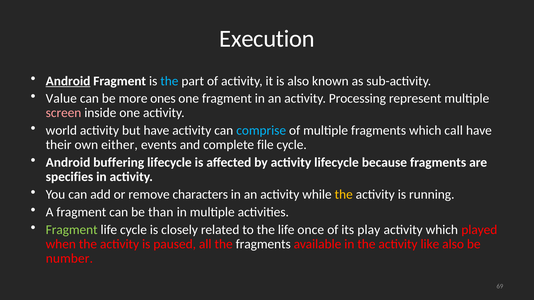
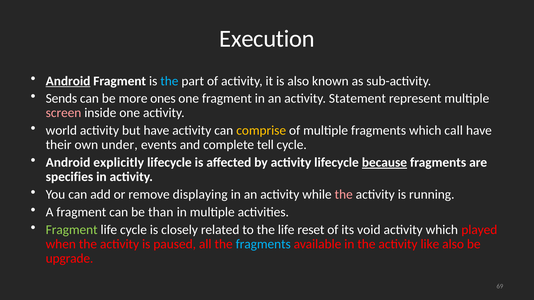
Value: Value -> Sends (61, 99)
Processing: Processing -> Statement (357, 99)
comprise colour: light blue -> yellow (261, 131)
either: either -> under (120, 145)
file: file -> tell (265, 145)
buffering: buffering -> explicitly (119, 163)
because underline: none -> present (384, 163)
characters: characters -> displaying (200, 195)
the colour: yellow -> pink (344, 195)
once: once -> reset (311, 230)
play: play -> void (369, 230)
fragments colour: white -> light blue (263, 244)
number: number -> upgrade (70, 259)
